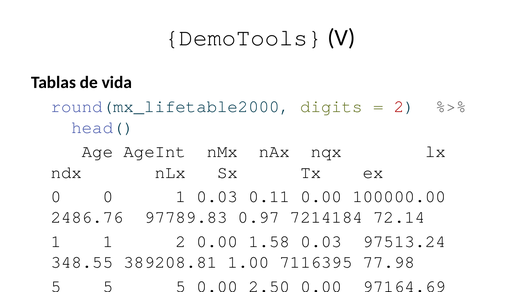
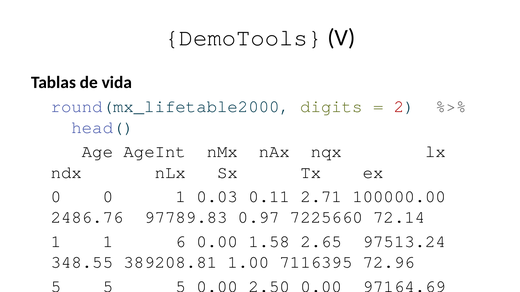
0.11 0.00: 0.00 -> 2.71 (321, 197)
7214184: 7214184 -> 7225660 (326, 218)
1 2: 2 -> 6 (181, 242)
1.58 0.03: 0.03 -> 2.65 (321, 242)
77.98: 77.98 -> 72.96 (389, 263)
